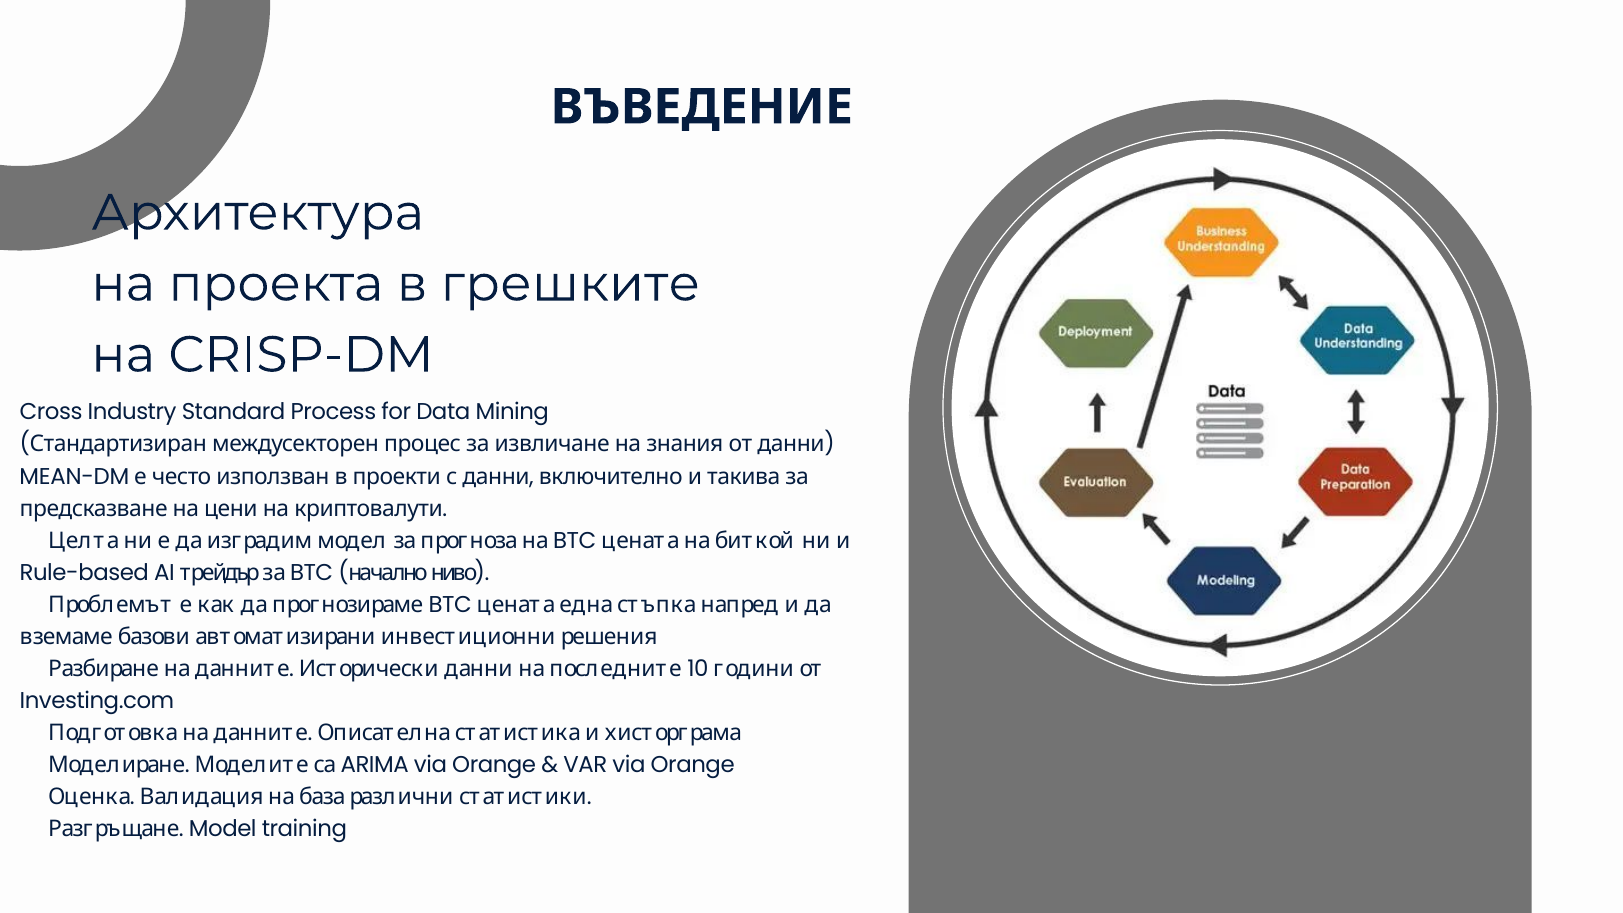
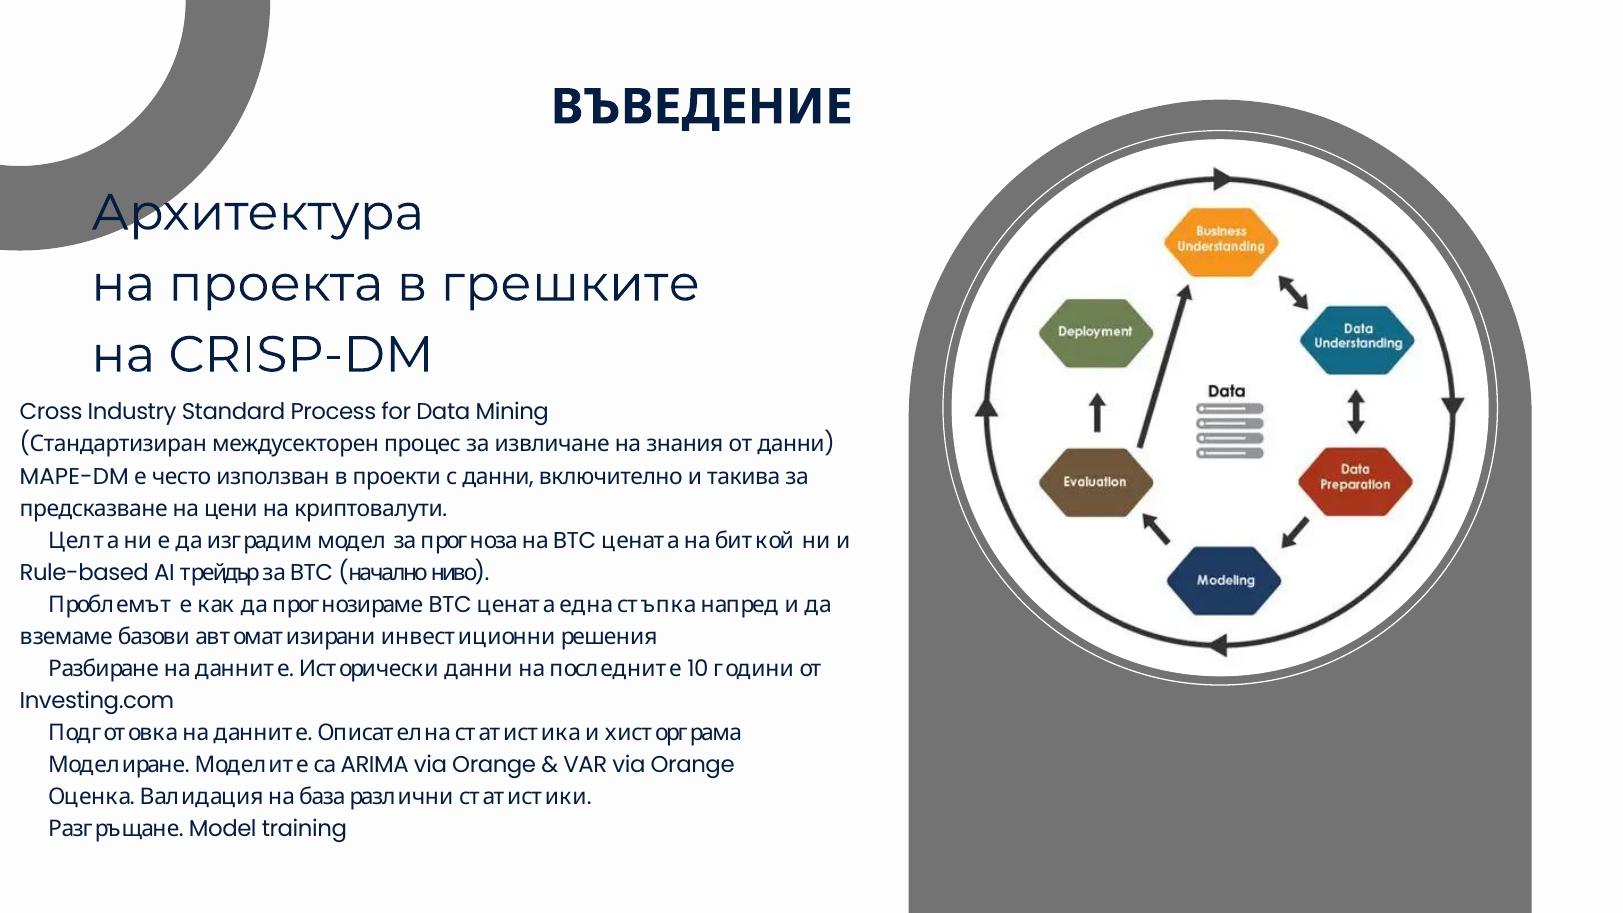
MEAN-DM: MEAN-DM -> MAPE-DM (74, 476)
